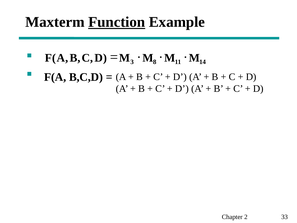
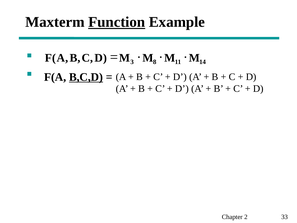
B,C,D underline: none -> present (86, 77)
